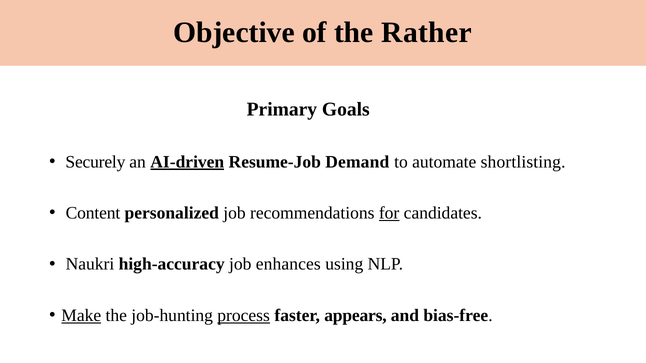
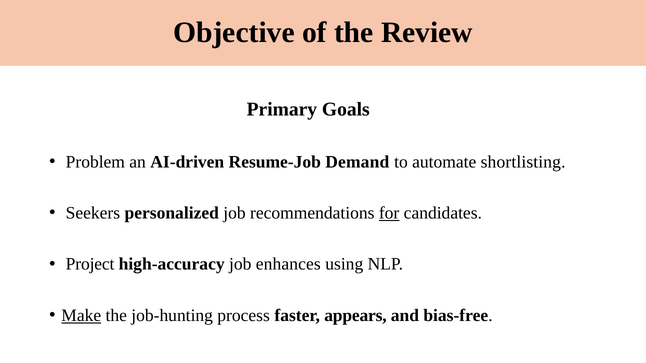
Rather: Rather -> Review (427, 33)
Securely: Securely -> Problem (95, 162)
AI-driven underline: present -> none (187, 162)
Content: Content -> Seekers (93, 213)
Naukri: Naukri -> Project (90, 264)
process underline: present -> none (244, 316)
